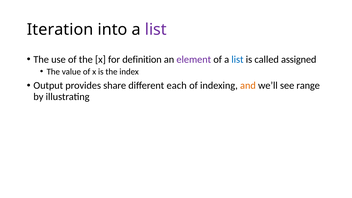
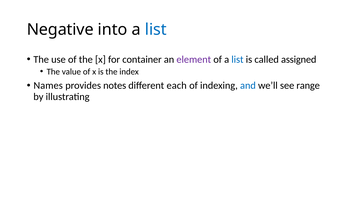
Iteration: Iteration -> Negative (60, 30)
list colour: purple -> blue (156, 30)
definition: definition -> container (142, 60)
Output: Output -> Names (48, 86)
share: share -> notes (115, 86)
and colour: orange -> blue (248, 86)
